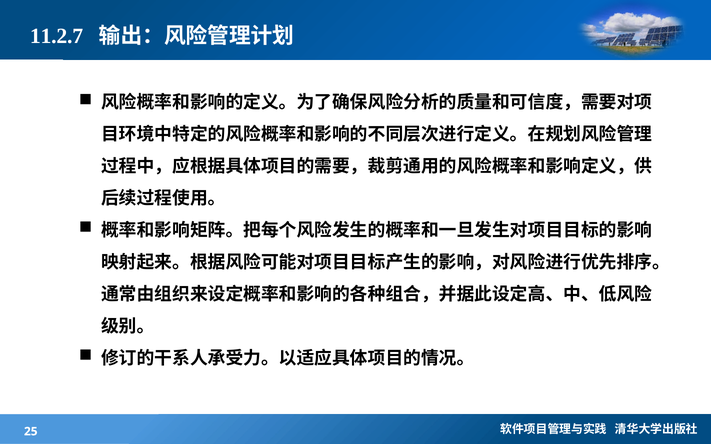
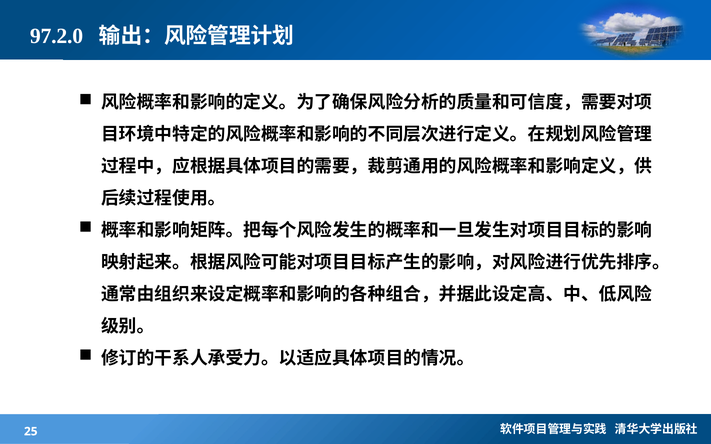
11.2.7: 11.2.7 -> 97.2.0 (57, 36)
